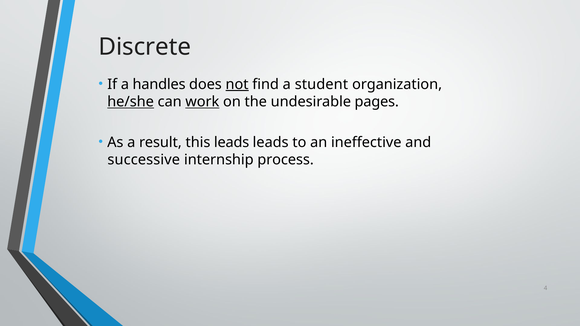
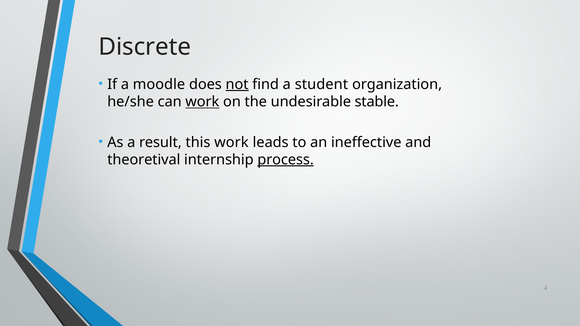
handles: handles -> moodle (159, 84)
he/she underline: present -> none (131, 102)
pages: pages -> stable (377, 102)
this leads: leads -> work (231, 142)
successive: successive -> theoretival (144, 160)
process underline: none -> present (286, 160)
